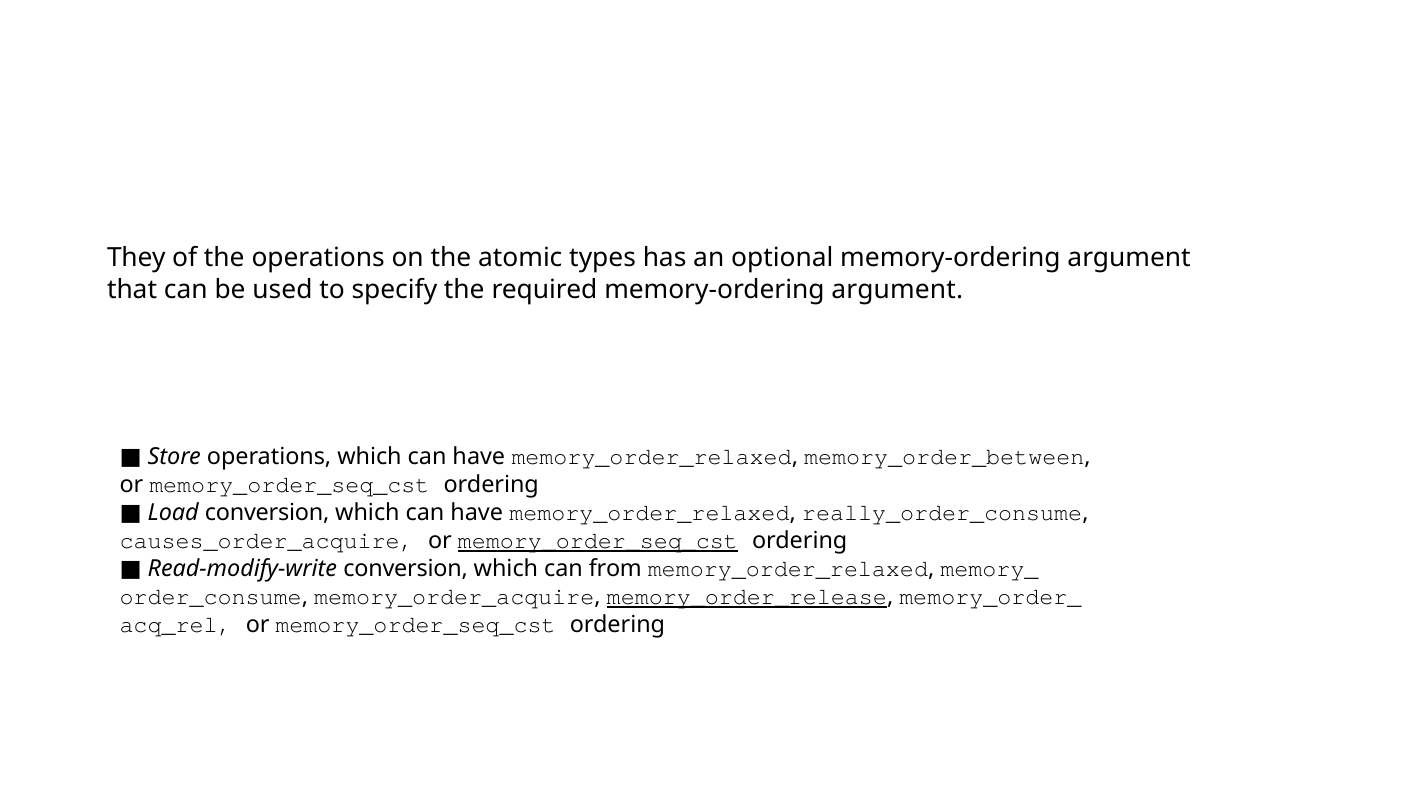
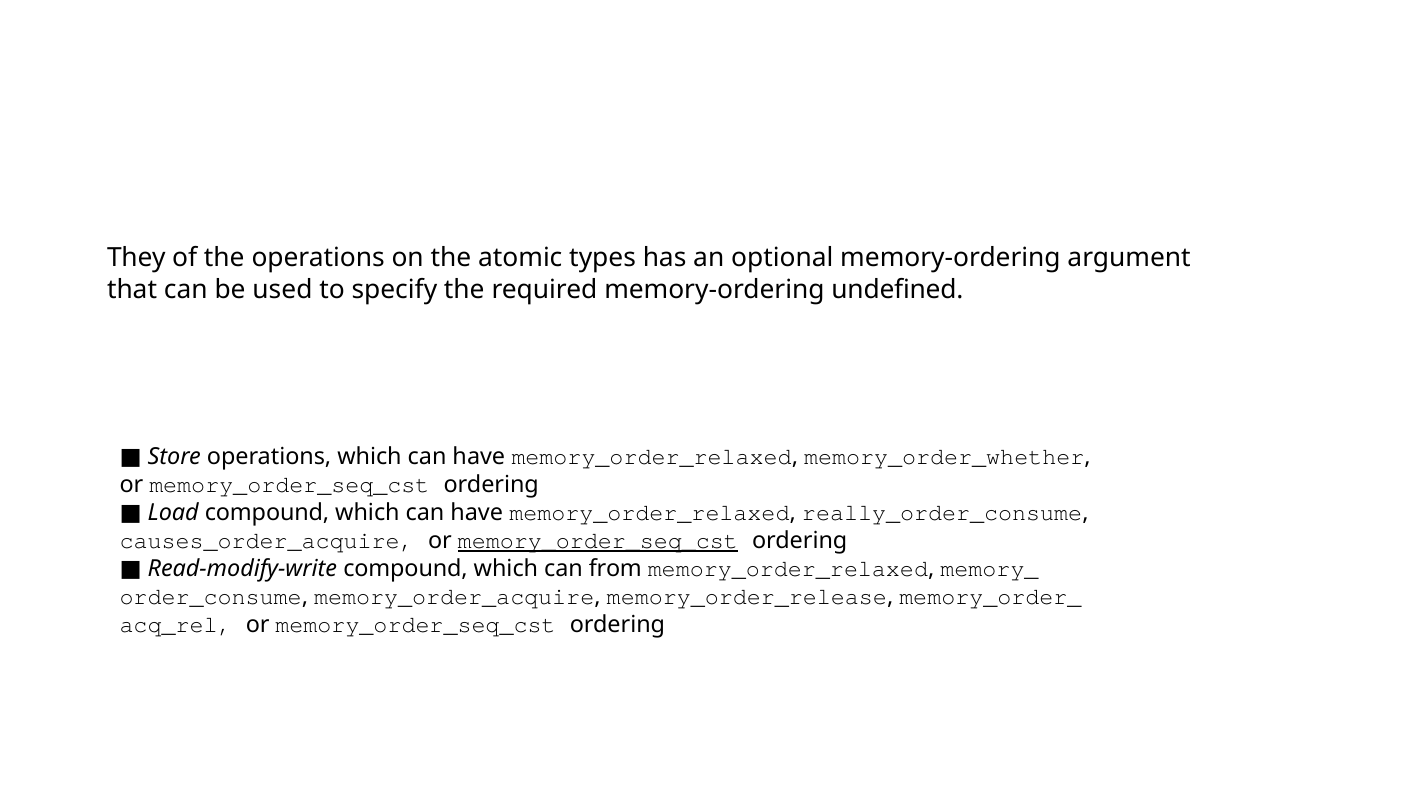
required memory-ordering argument: argument -> undefined (897, 290)
memory_order_between: memory_order_between -> memory_order_whether (944, 456)
Load conversion: conversion -> compound (267, 513)
Read-modify-write conversion: conversion -> compound (406, 569)
memory_order_release underline: present -> none (747, 597)
